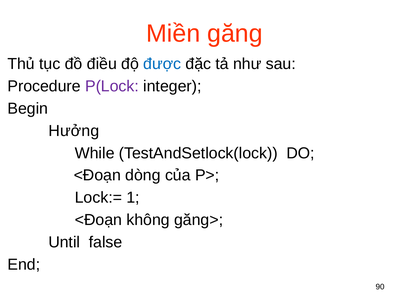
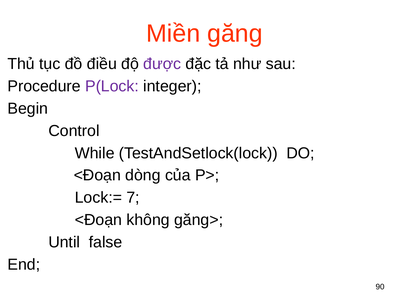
được colour: blue -> purple (162, 64)
Hưởng: Hưởng -> Control (74, 131)
1: 1 -> 7 (133, 198)
